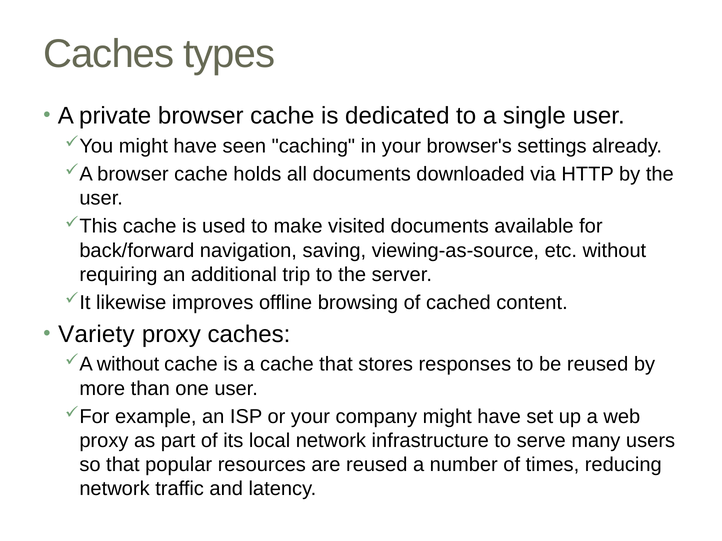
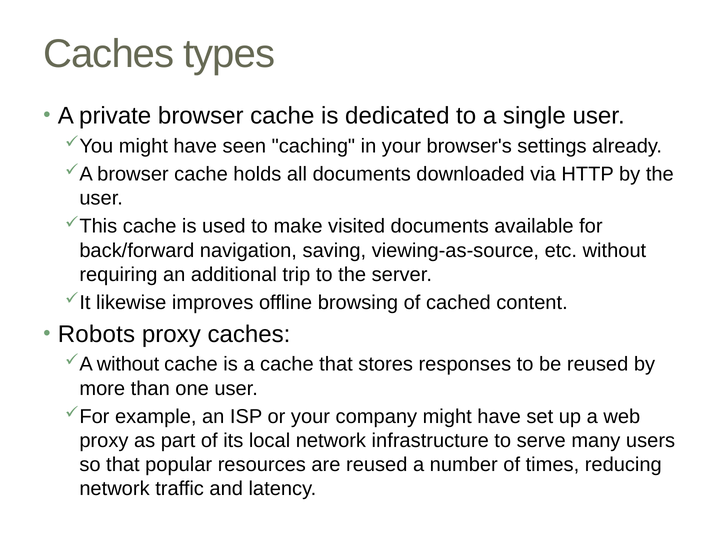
Variety: Variety -> Robots (96, 334)
